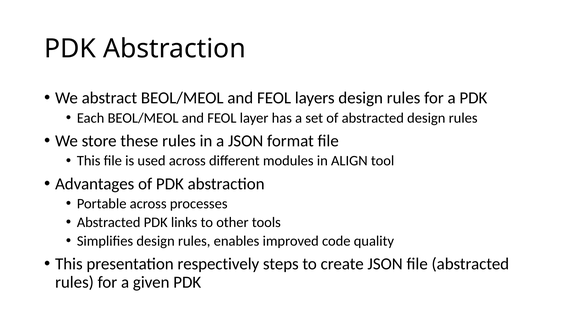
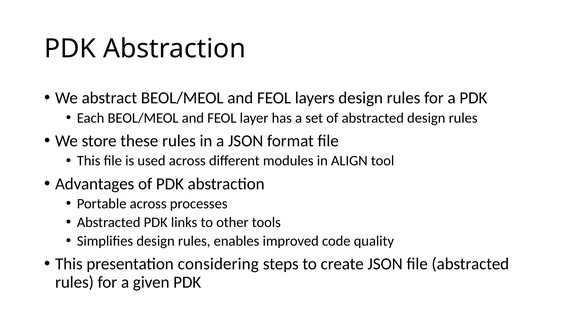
respectively: respectively -> considering (218, 264)
